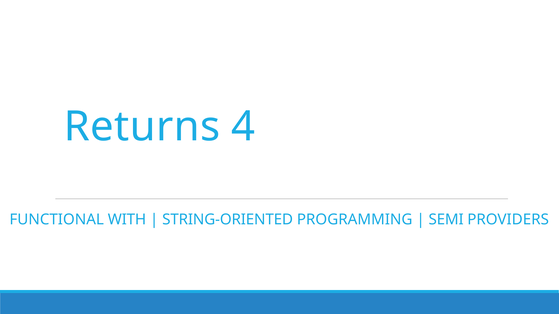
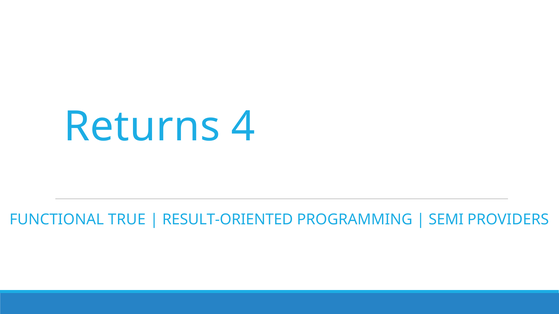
WITH: WITH -> TRUE (127, 220)
STRING-ORIENTED: STRING-ORIENTED -> RESULT-ORIENTED (228, 220)
